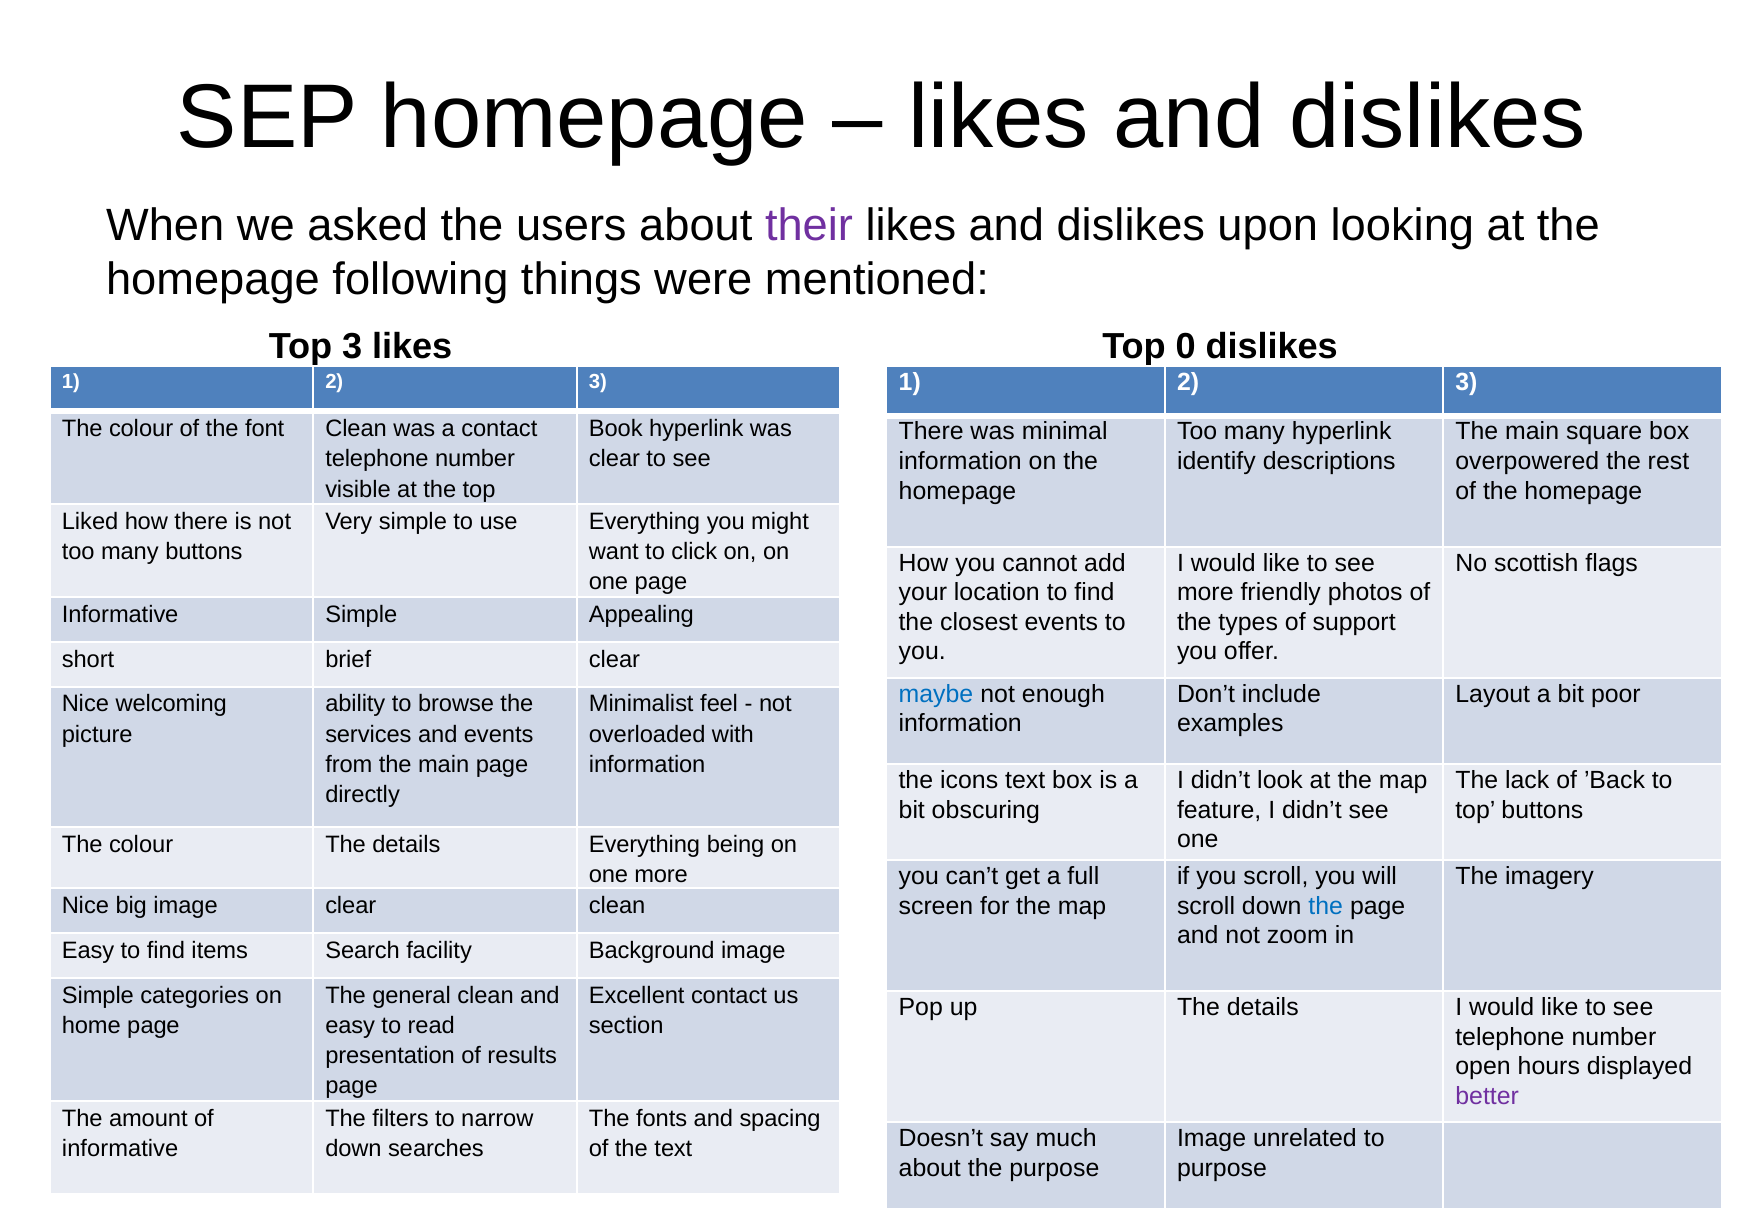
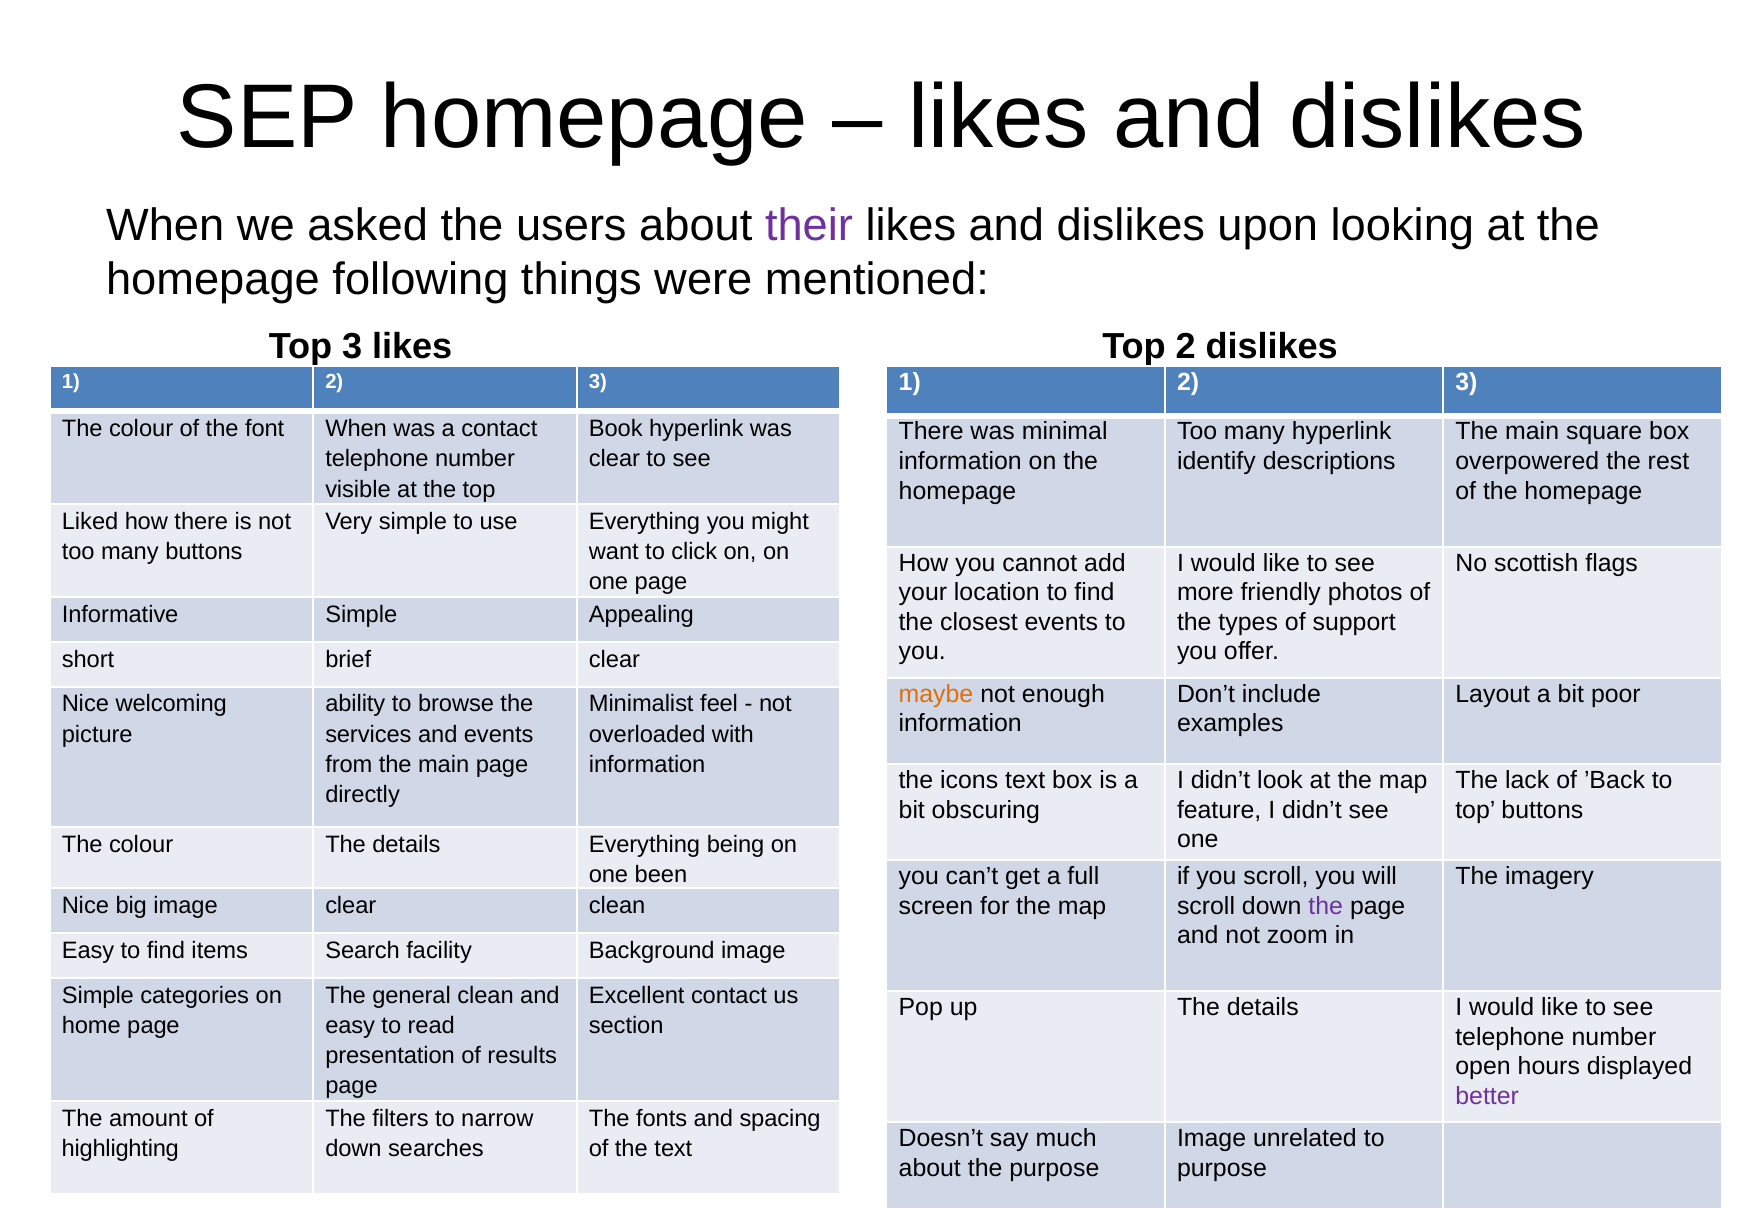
Top 0: 0 -> 2 (1186, 346)
font Clean: Clean -> When (356, 429)
maybe colour: blue -> orange (936, 694)
one more: more -> been (661, 875)
the colour: blue -> purple (1326, 905)
informative: informative -> highlighting (120, 1148)
